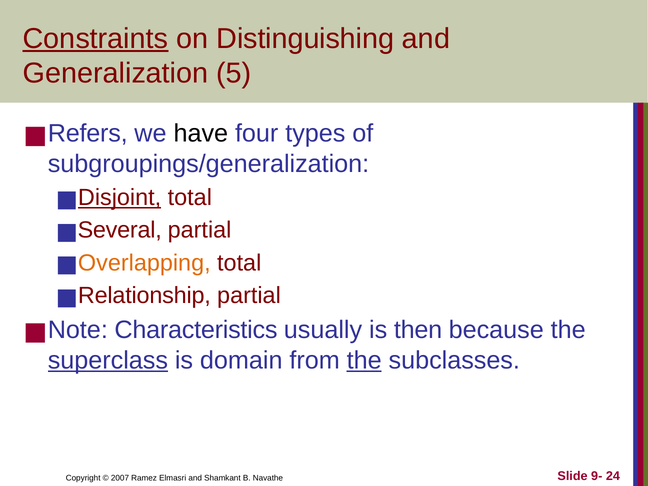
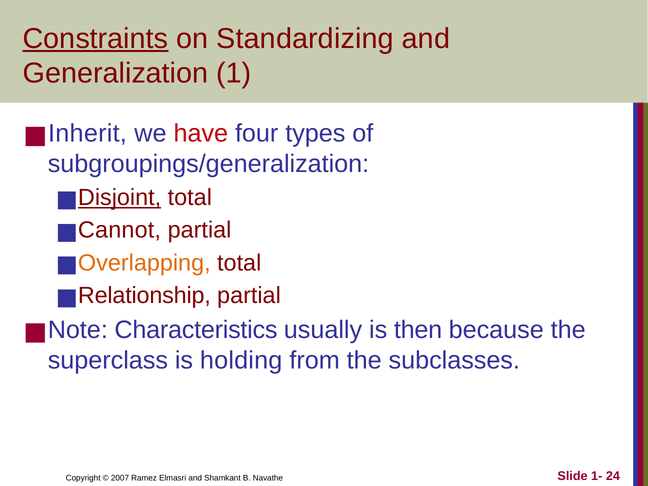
Distinguishing: Distinguishing -> Standardizing (305, 39)
5: 5 -> 1 (234, 73)
Refers: Refers -> Inherit (87, 134)
have colour: black -> red (201, 134)
Several: Several -> Cannot (119, 230)
superclass underline: present -> none (108, 360)
domain: domain -> holding (241, 360)
the underline: present -> none (364, 360)
9-: 9- -> 1- (597, 476)
